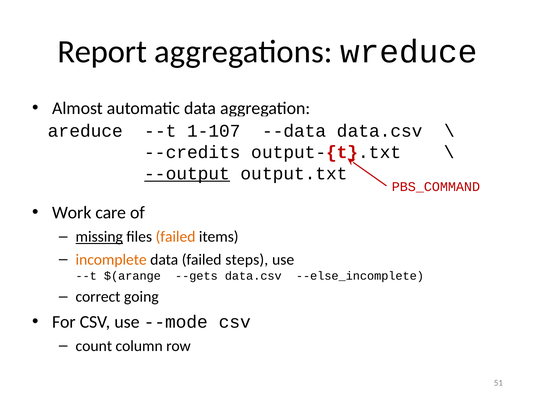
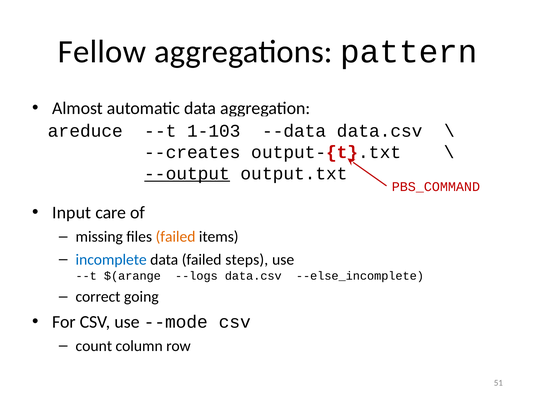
Report: Report -> Fellow (102, 52)
wreduce: wreduce -> pattern (409, 52)
1-107: 1-107 -> 1-103 (214, 131)
--credits: --credits -> --creates (192, 152)
Work: Work -> Input (72, 213)
missing underline: present -> none (99, 237)
incomplete colour: orange -> blue (111, 260)
--gets: --gets -> --logs (196, 276)
